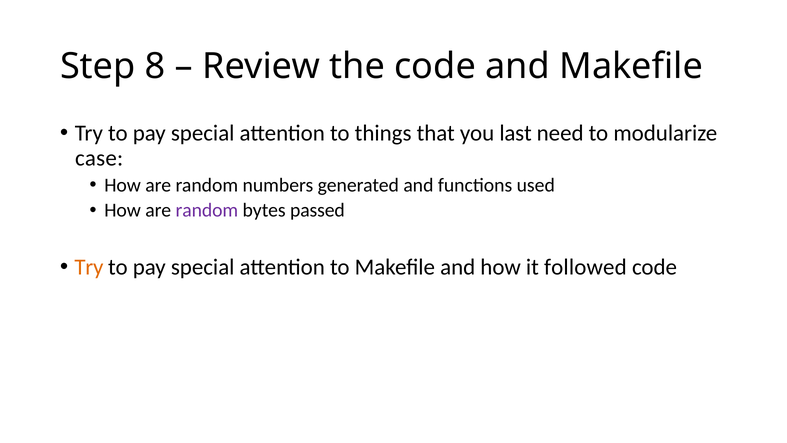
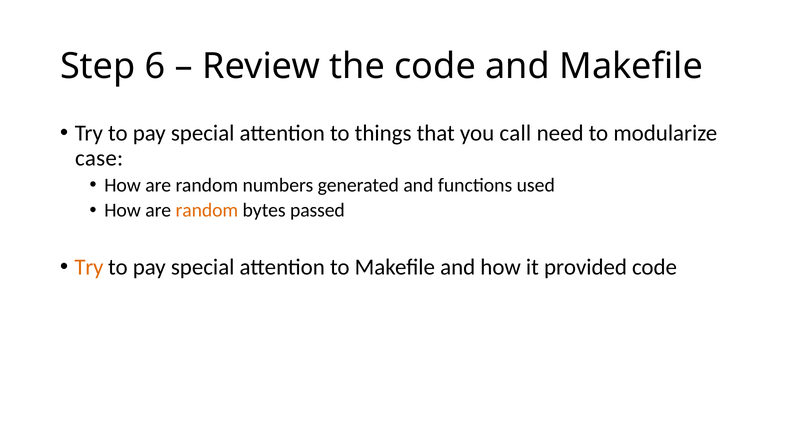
8: 8 -> 6 (155, 66)
last: last -> call (515, 133)
random colour: purple -> orange (207, 210)
followed: followed -> provided (585, 267)
